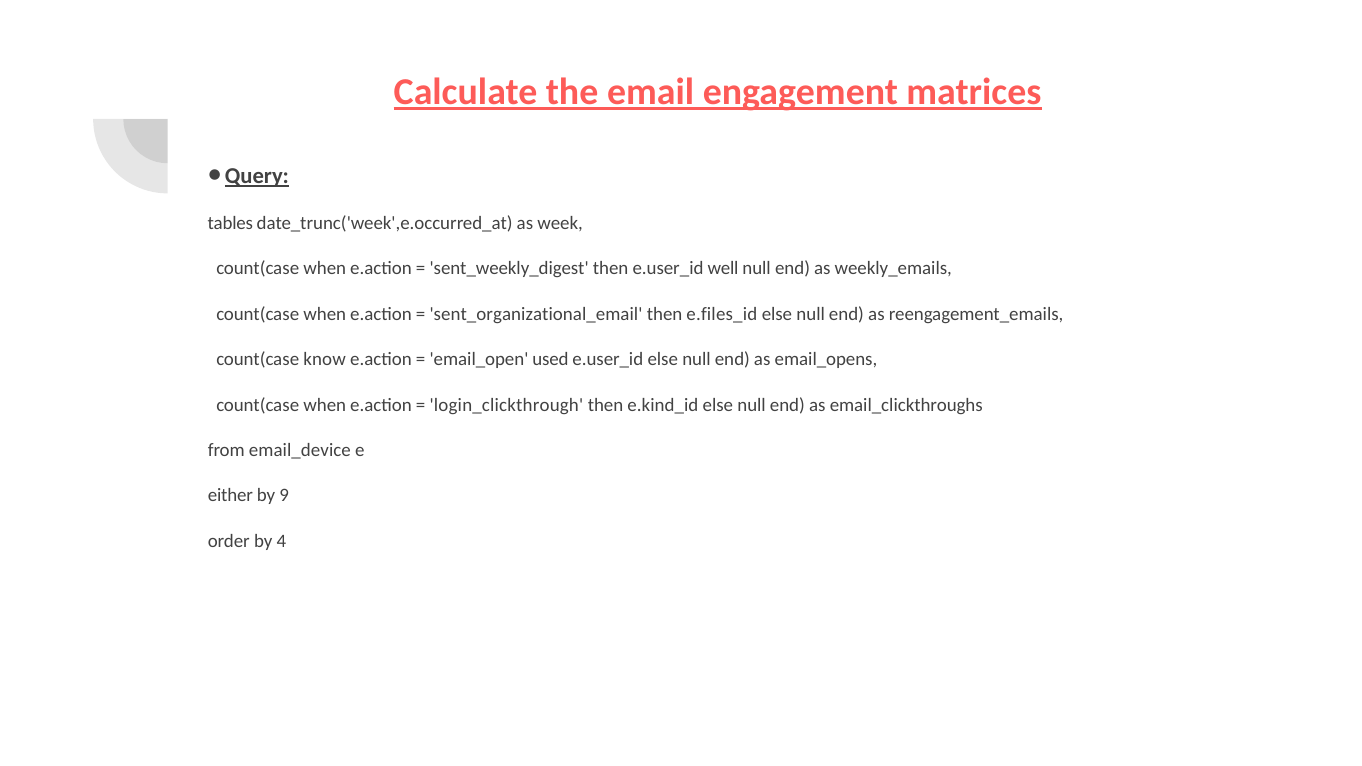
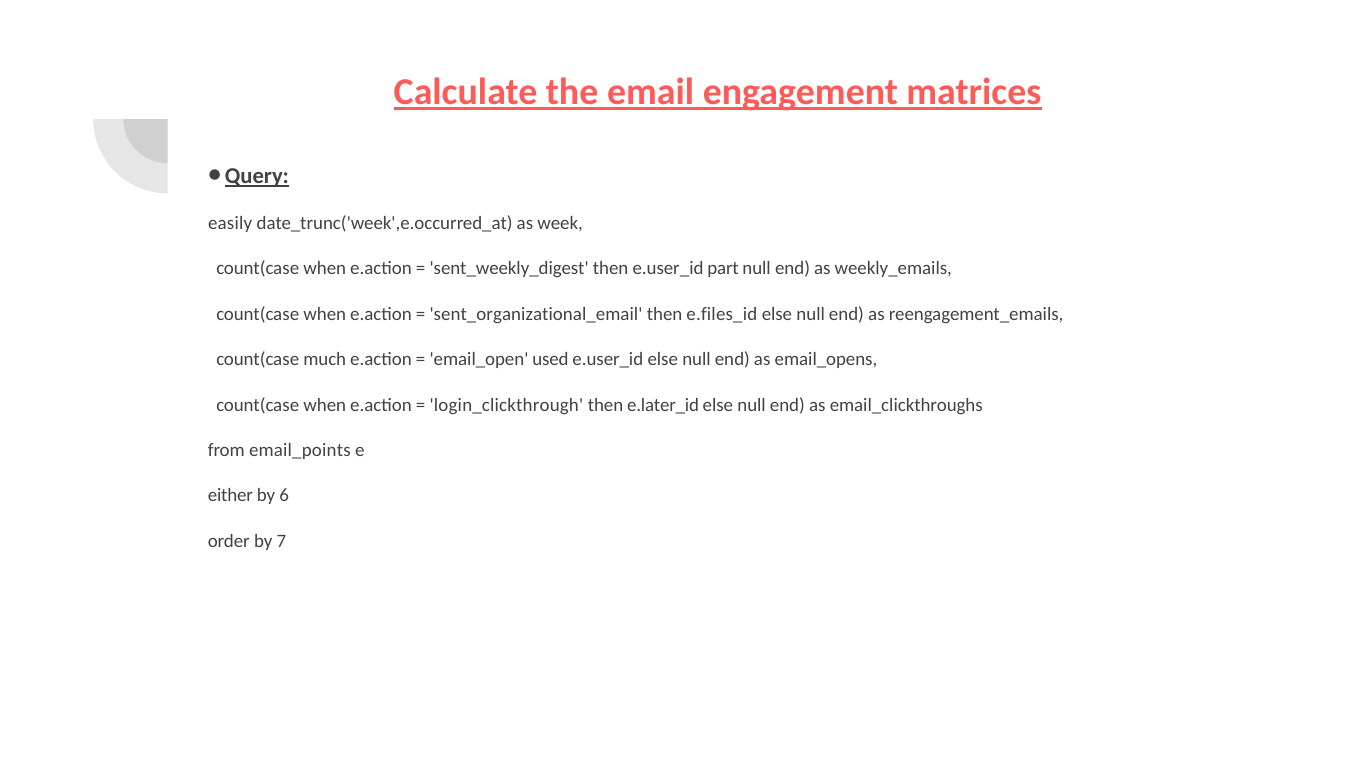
tables: tables -> easily (230, 223)
well: well -> part (723, 269)
know: know -> much (325, 360)
e.kind_id: e.kind_id -> e.later_id (663, 405)
email_device: email_device -> email_points (300, 450)
9: 9 -> 6 (284, 496)
4: 4 -> 7 (281, 541)
